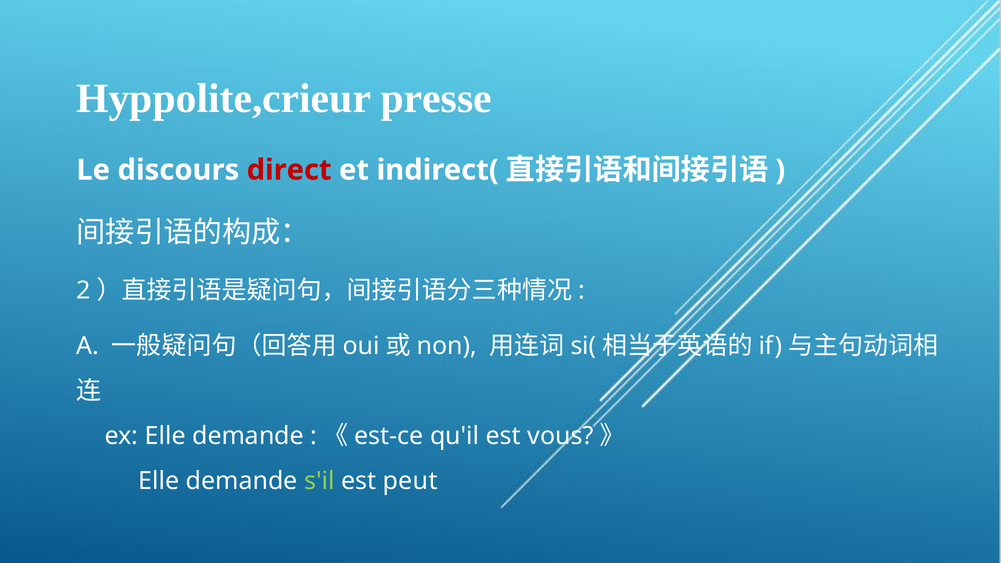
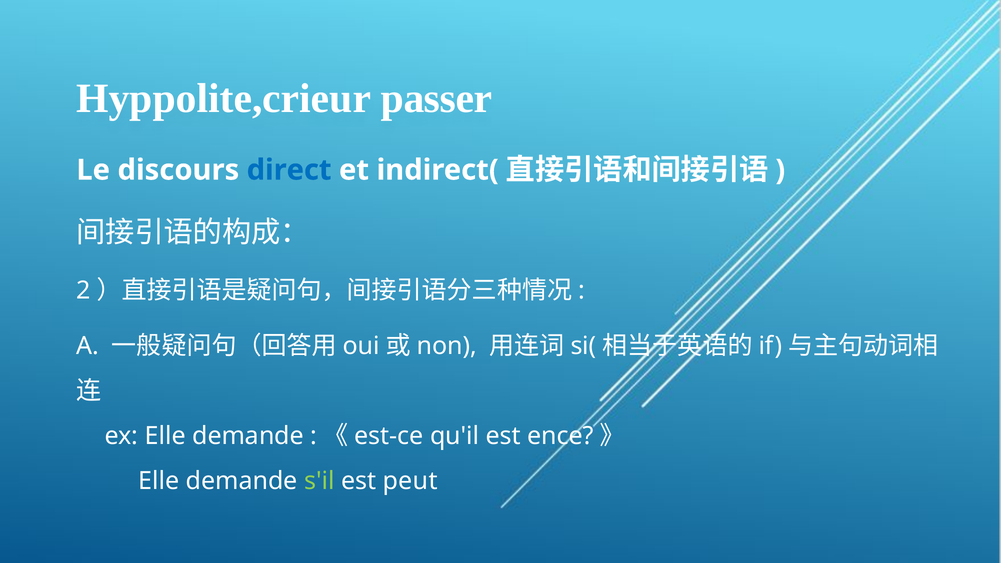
presse: presse -> passer (436, 98)
direct colour: red -> blue (289, 170)
vous: vous -> ence (561, 436)
